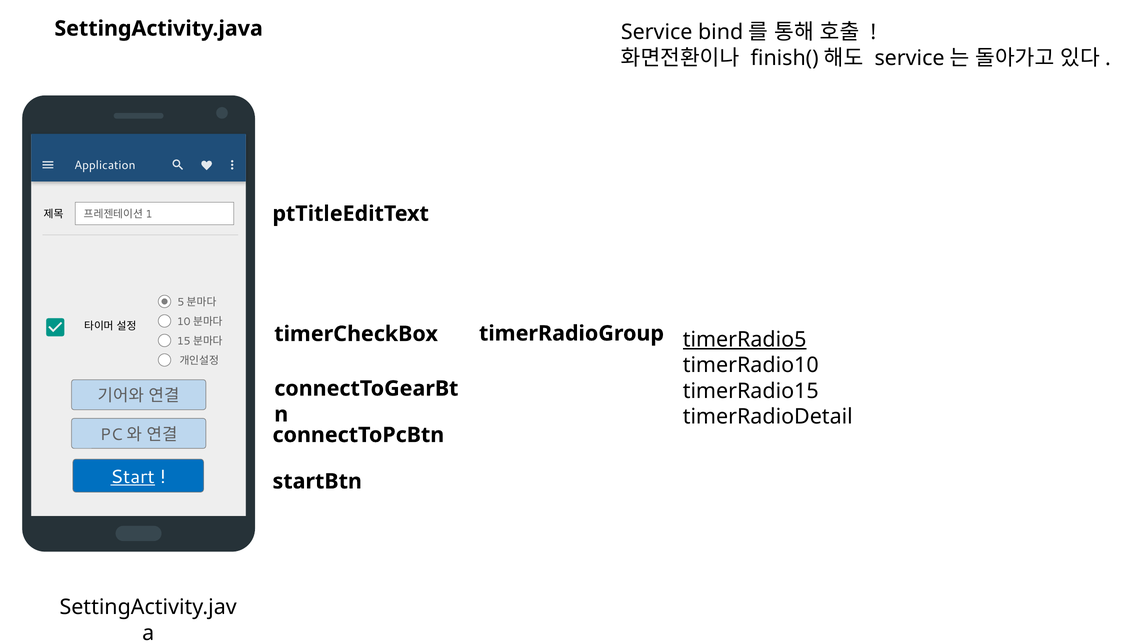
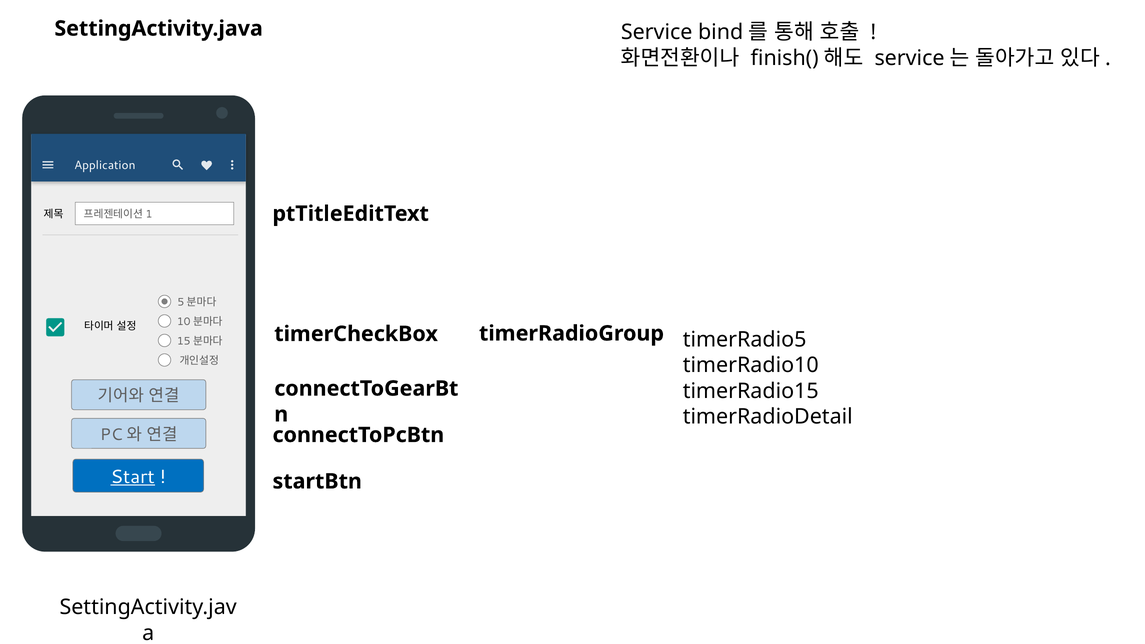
timerRadio5 underline: present -> none (745, 340)
